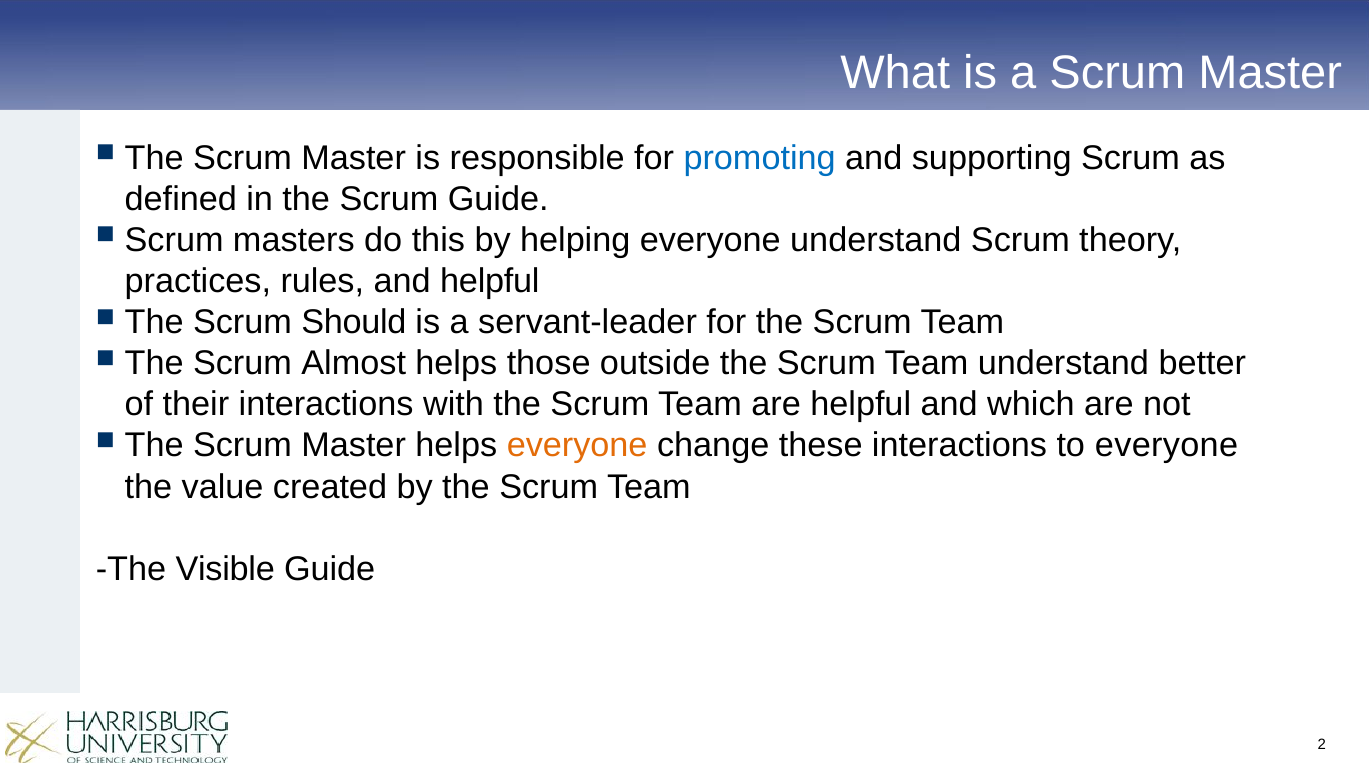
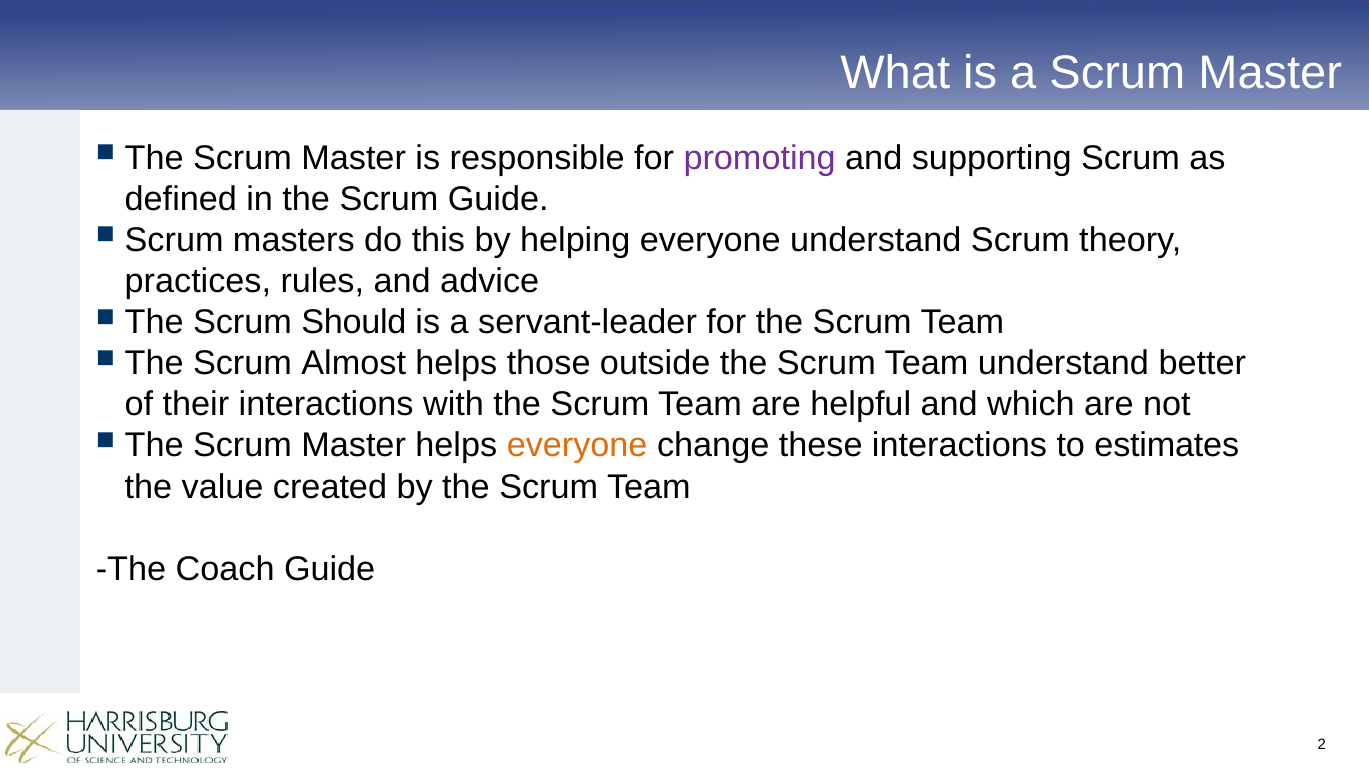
promoting colour: blue -> purple (760, 158)
and helpful: helpful -> advice (490, 281)
to everyone: everyone -> estimates (1167, 446)
Visible: Visible -> Coach (225, 569)
